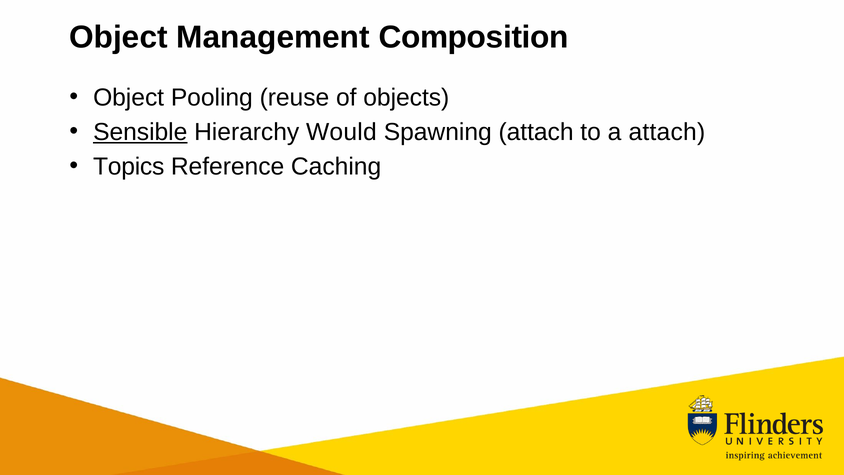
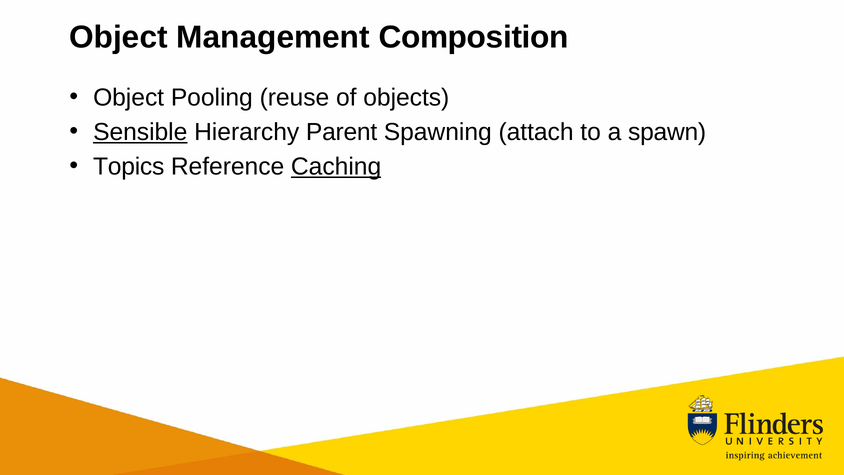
Would: Would -> Parent (342, 132)
a attach: attach -> spawn (667, 132)
Caching underline: none -> present (336, 166)
